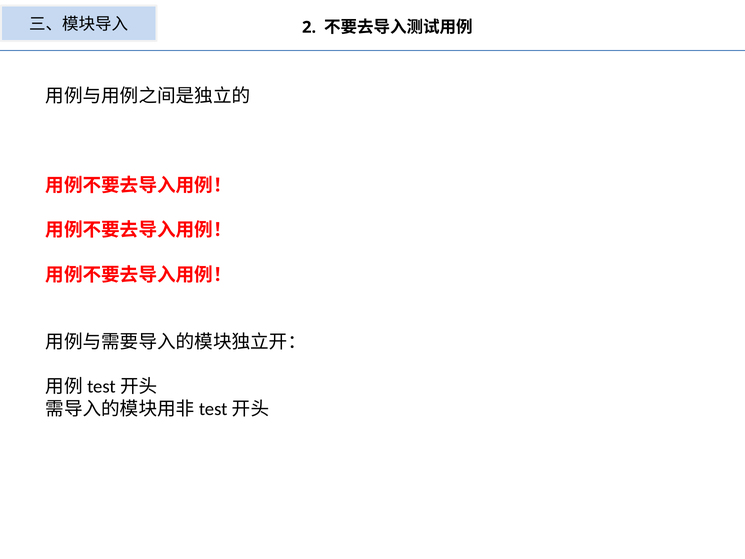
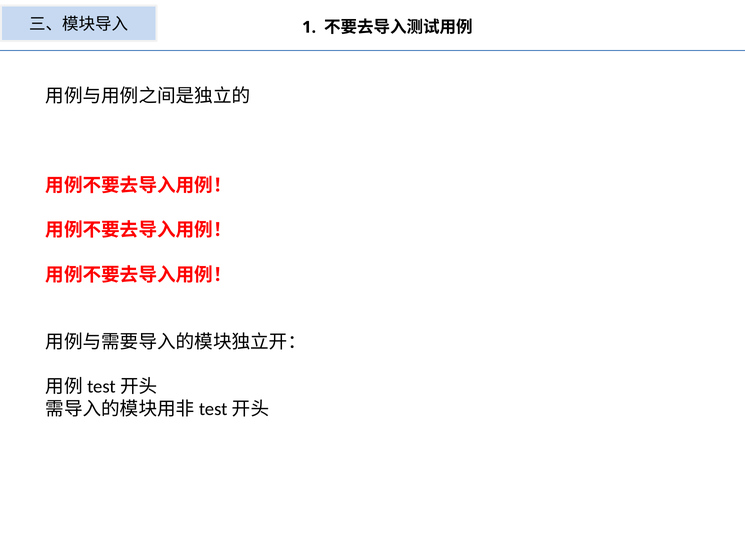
2: 2 -> 1 (309, 27)
